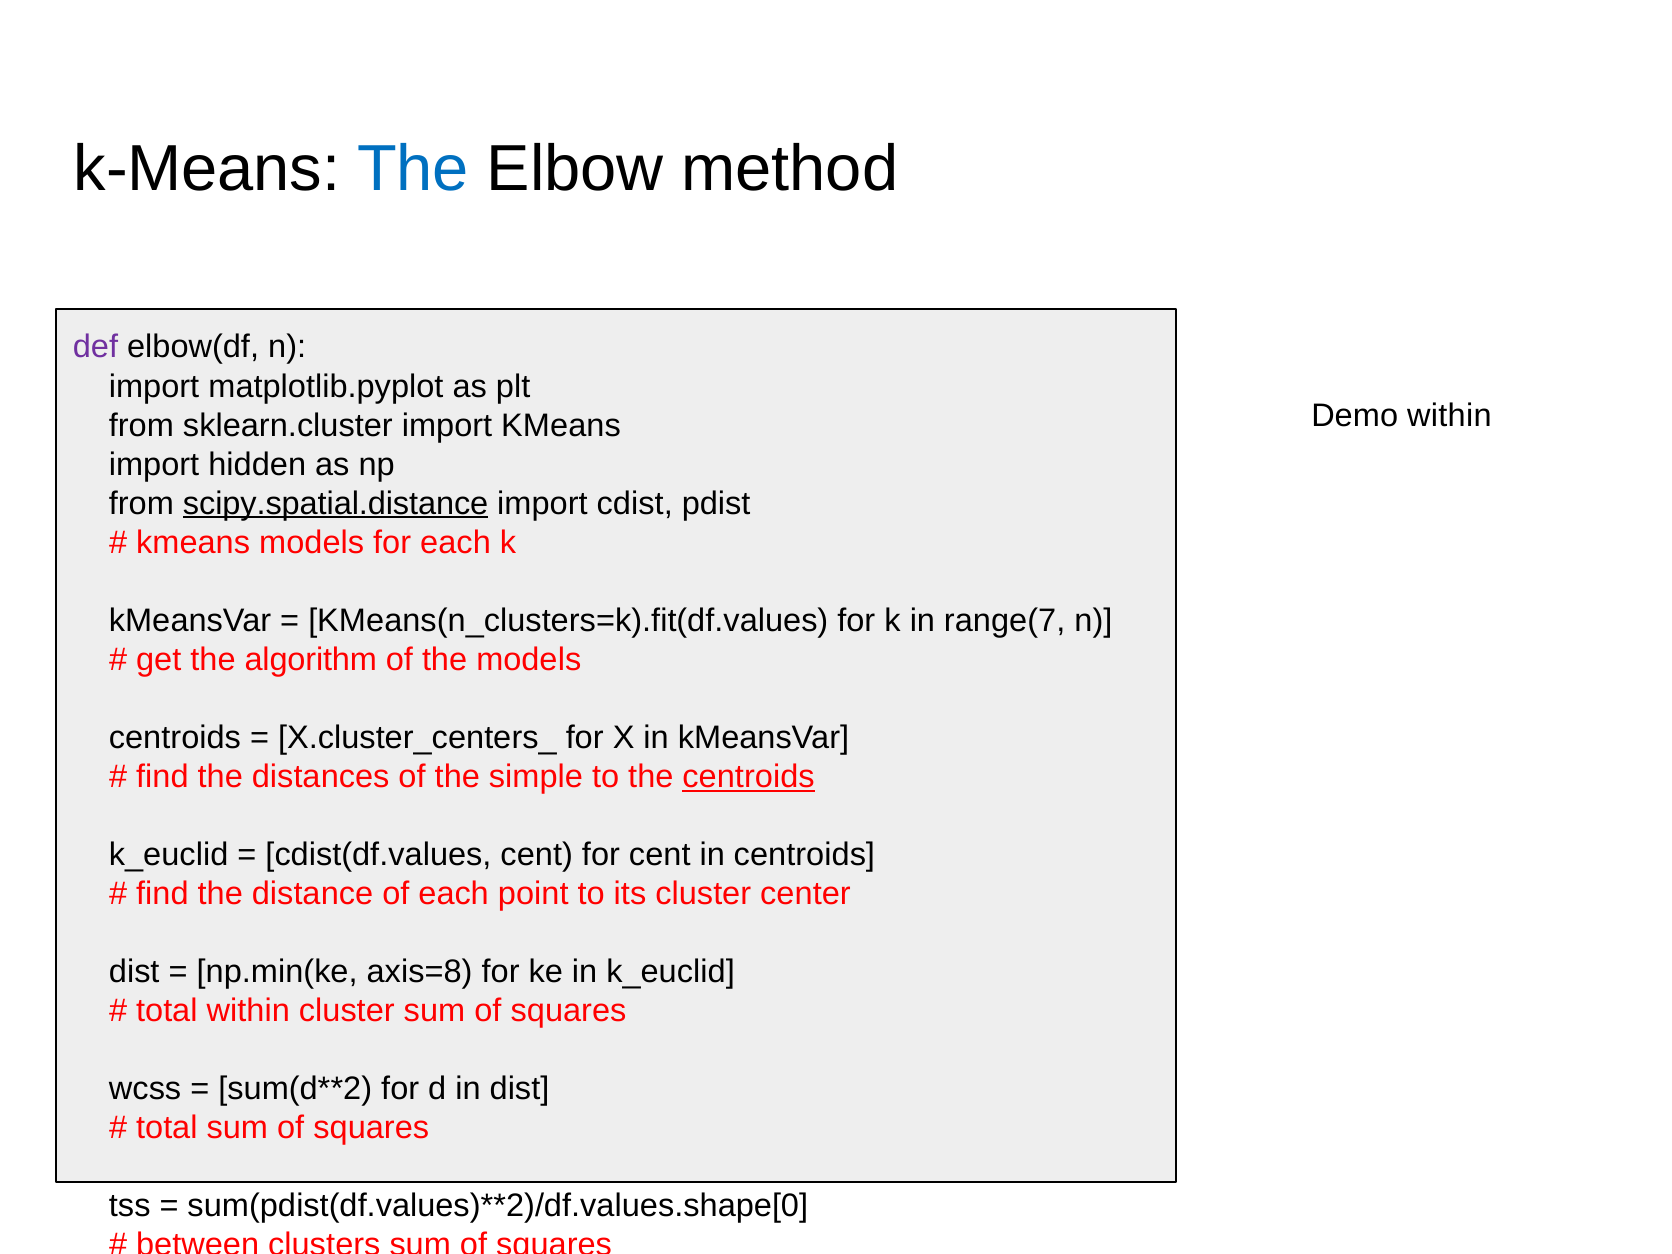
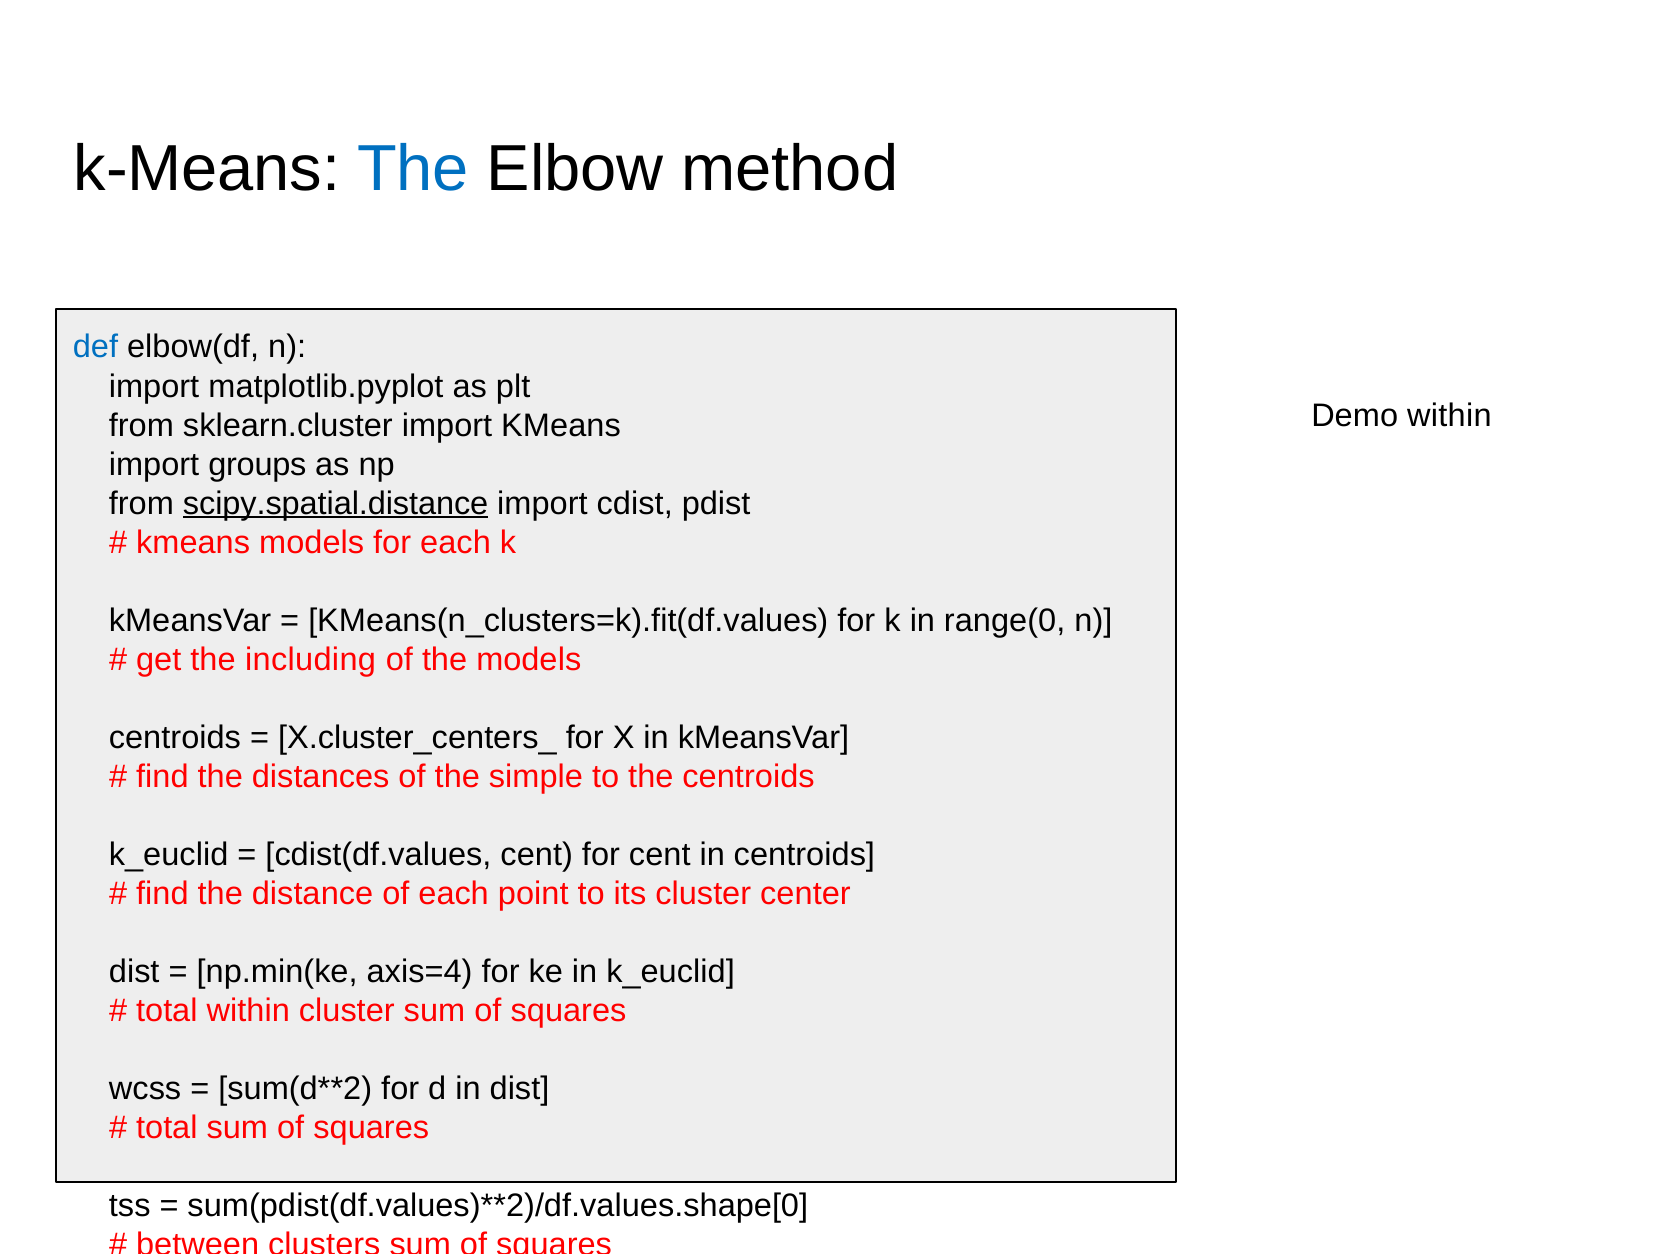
def colour: purple -> blue (95, 347)
hidden: hidden -> groups (257, 464)
range(7: range(7 -> range(0 (1005, 620)
algorithm: algorithm -> including (311, 660)
centroids underline: present -> none (749, 777)
axis=8: axis=8 -> axis=4 (420, 972)
